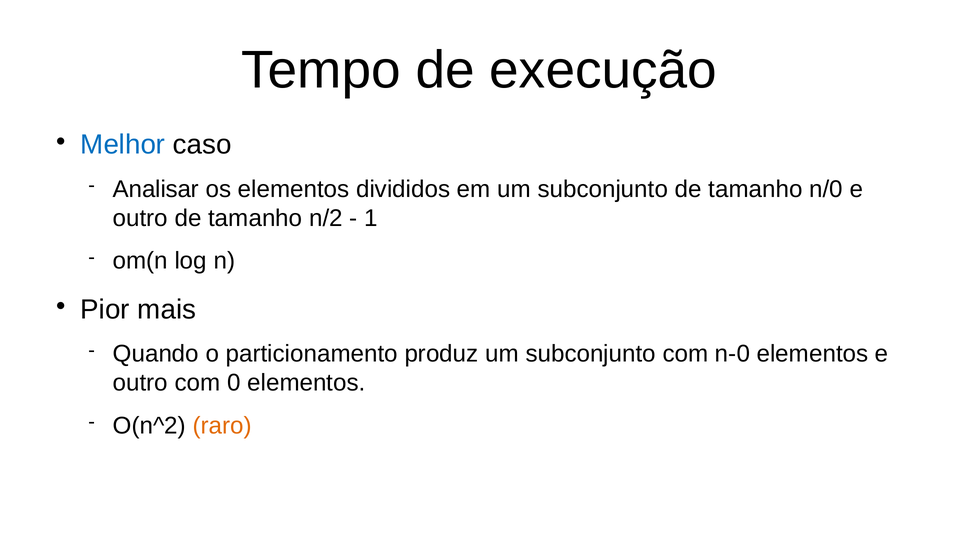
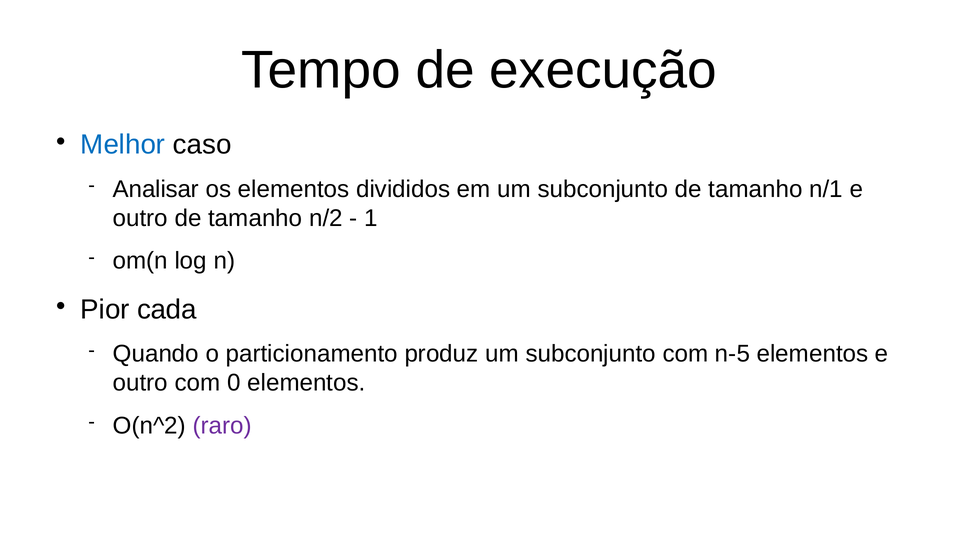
n/0: n/0 -> n/1 (826, 189)
mais: mais -> cada (167, 310)
n-0: n-0 -> n-5 (732, 354)
raro colour: orange -> purple (222, 426)
